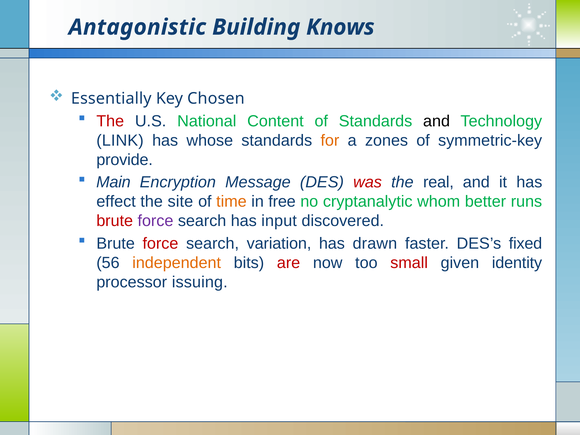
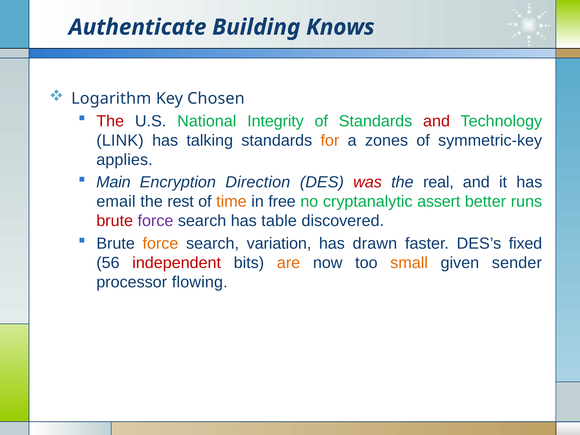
Antagonistic: Antagonistic -> Authenticate (138, 27)
Essentially: Essentially -> Logarithm (111, 98)
Content: Content -> Integrity (276, 121)
and colour: black -> red (437, 121)
whose: whose -> talking (210, 140)
provide: provide -> applies (124, 160)
Message: Message -> Direction (258, 182)
effect: effect -> email (116, 202)
site: site -> rest (181, 202)
whom: whom -> assert (439, 202)
input: input -> table (279, 221)
force colour: red -> orange (160, 244)
independent colour: orange -> red (177, 263)
are colour: red -> orange (289, 263)
small colour: red -> orange (409, 263)
identity: identity -> sender (517, 263)
issuing: issuing -> flowing (200, 282)
